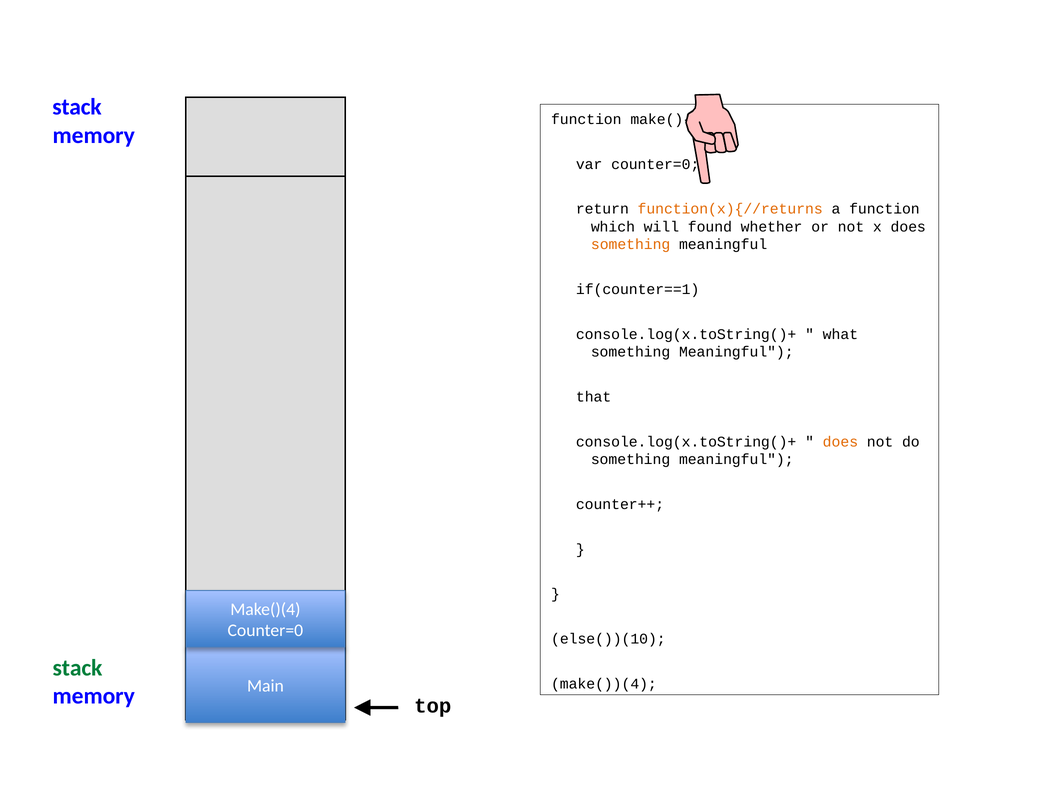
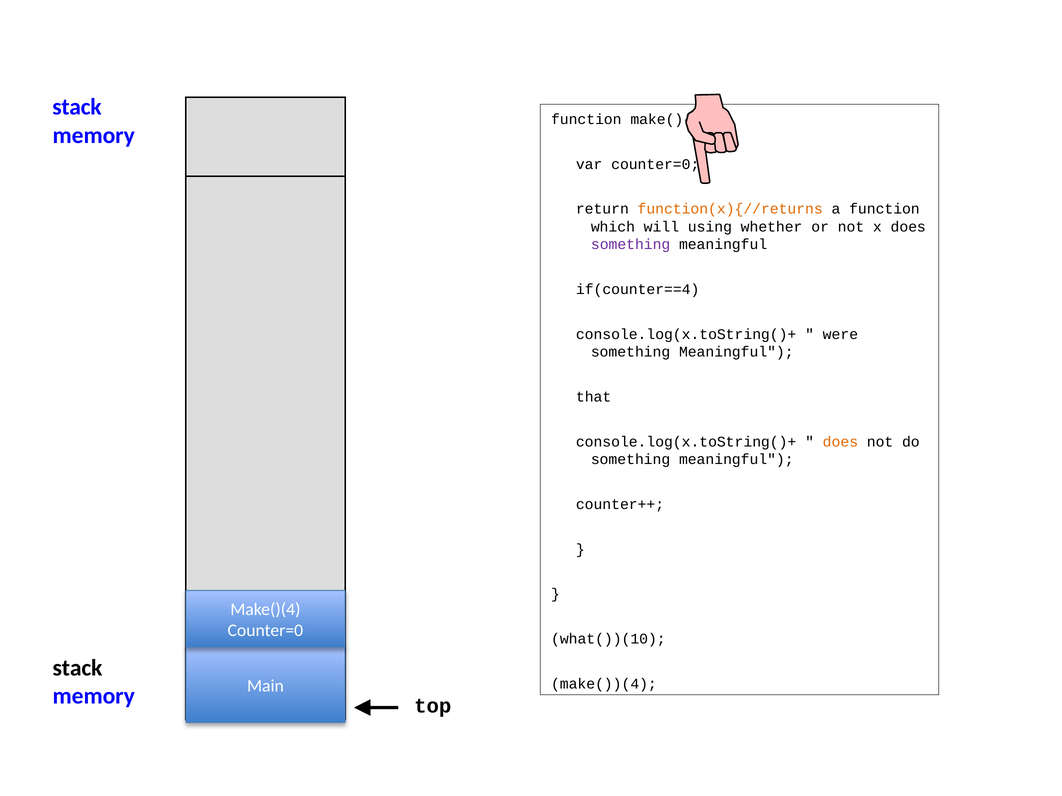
found: found -> using (710, 227)
something colour: orange -> purple (631, 245)
if(counter==1: if(counter==1 -> if(counter==4 (638, 290)
what: what -> were (840, 334)
else())(10: else())(10 -> what())(10 (608, 639)
stack colour: green -> black (78, 668)
